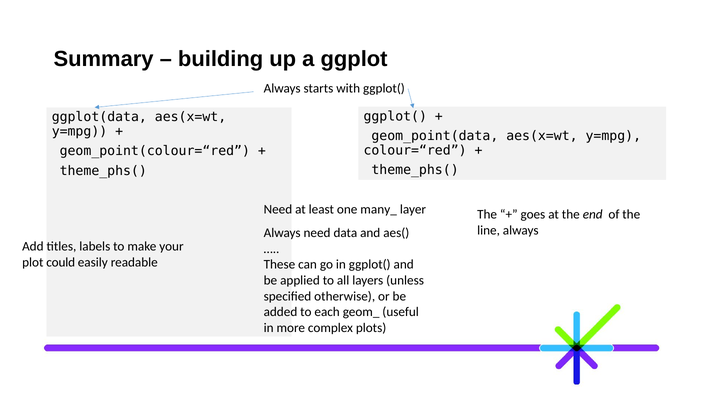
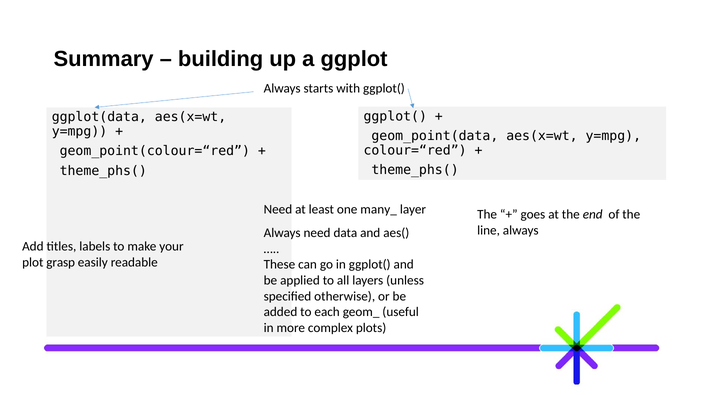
could: could -> grasp (61, 262)
